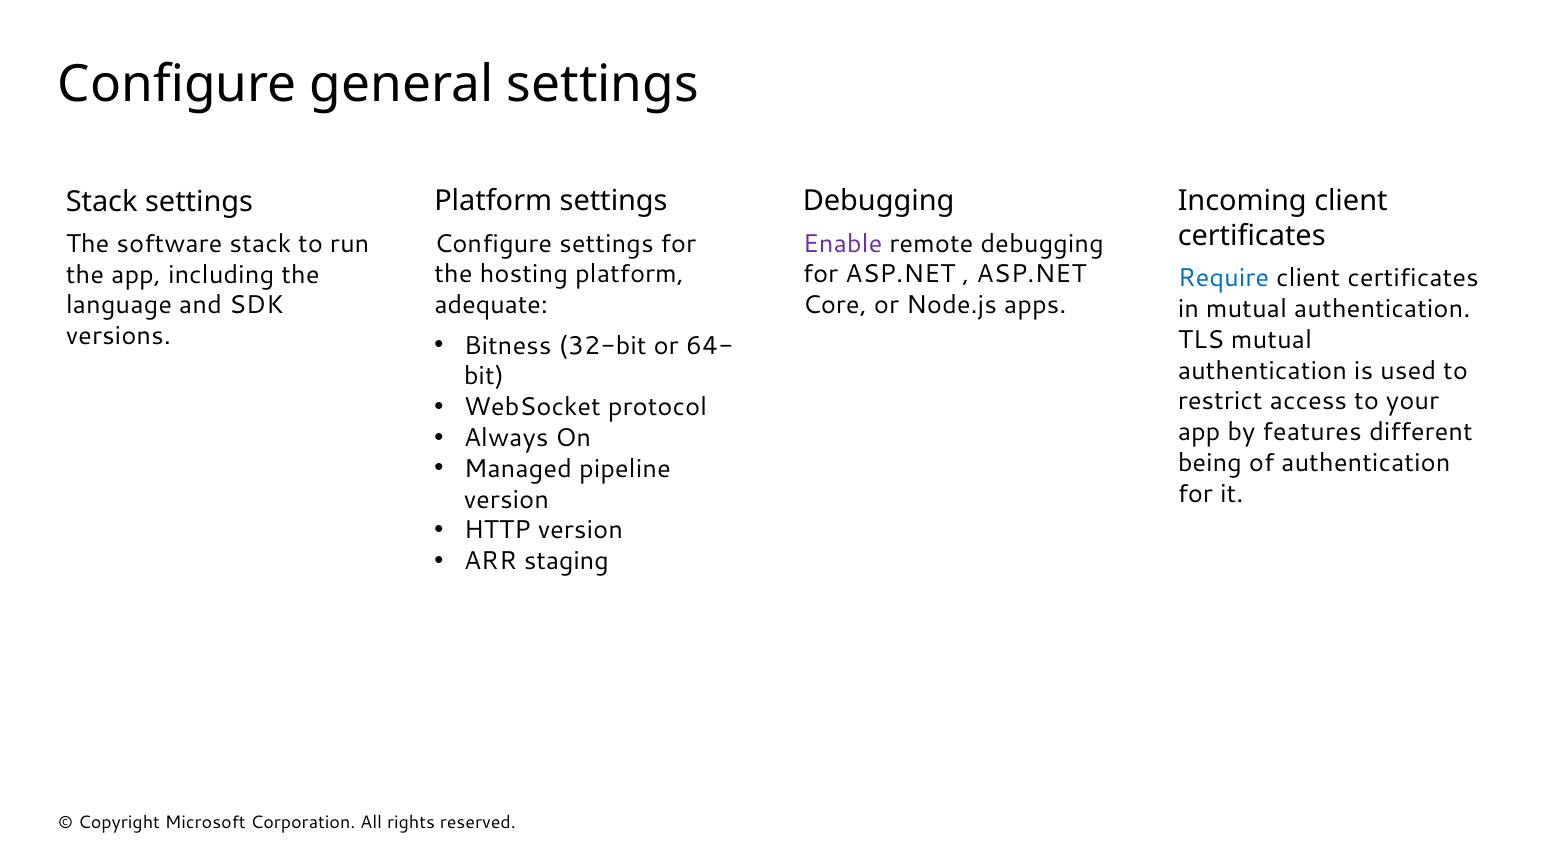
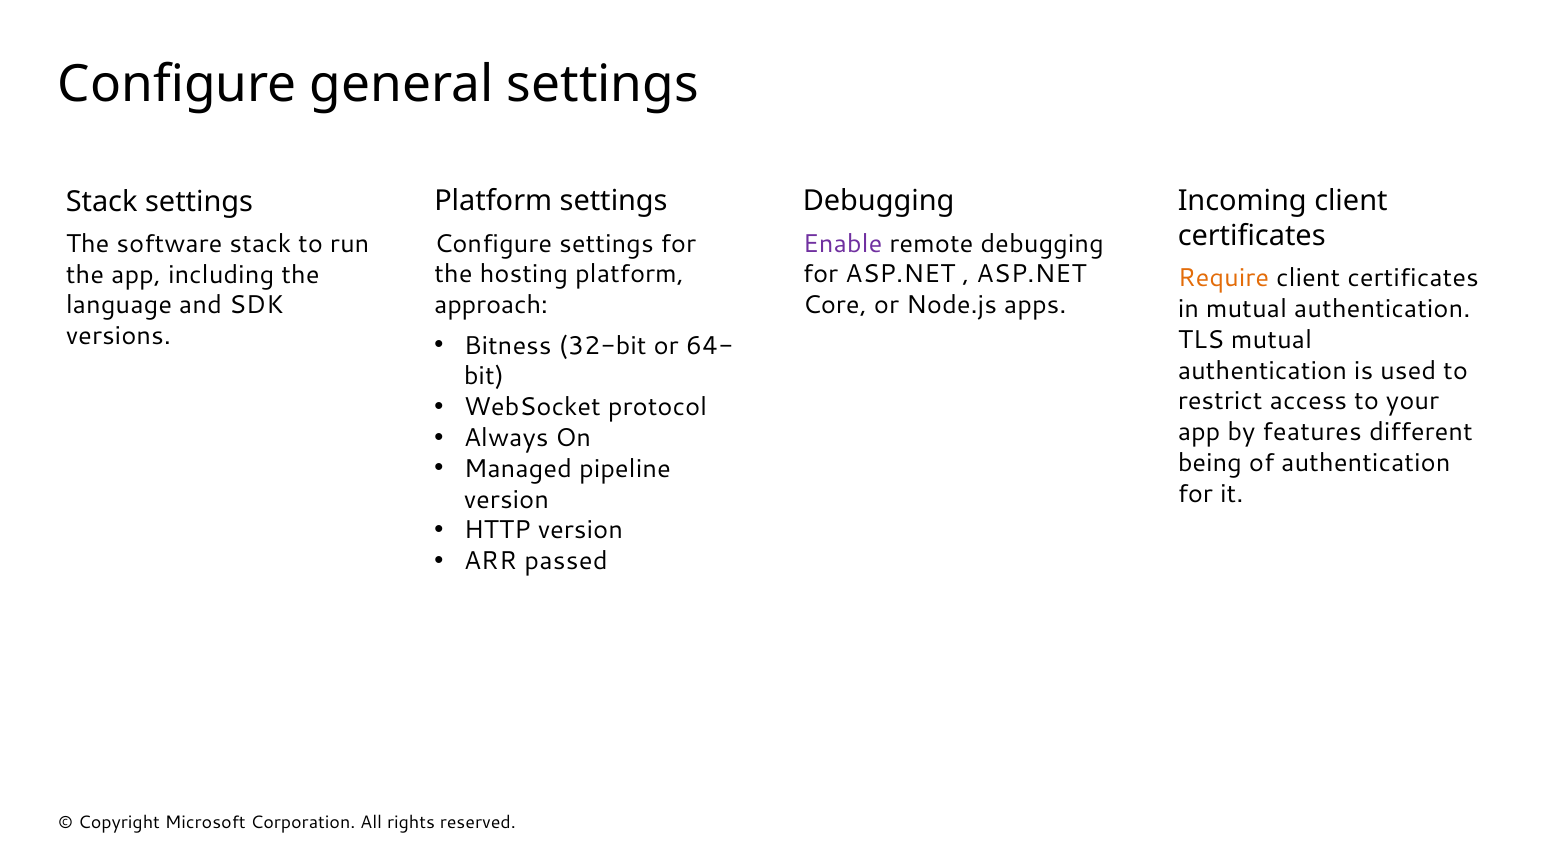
Require colour: blue -> orange (1223, 278)
adequate: adequate -> approach (491, 305)
staging: staging -> passed (566, 562)
